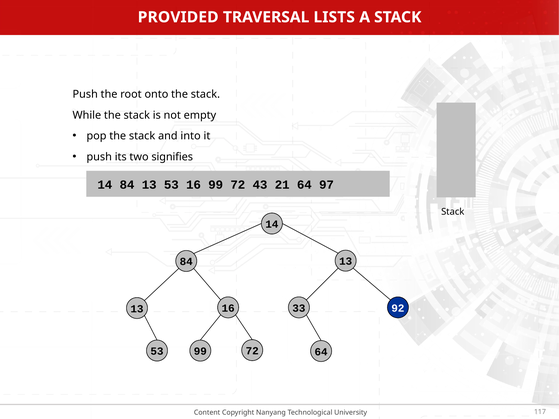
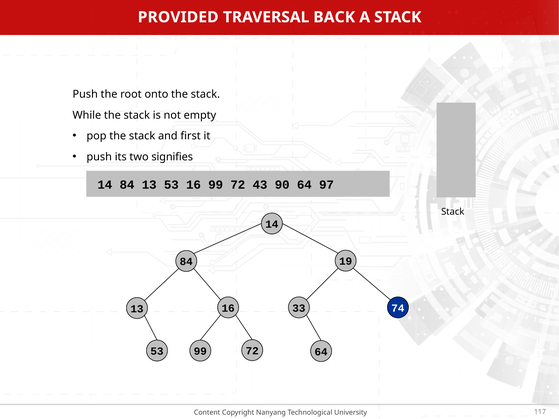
LISTS: LISTS -> BACK (334, 17)
into: into -> first (191, 136)
21: 21 -> 90 (282, 185)
13: 13 -> 19 (346, 262)
92: 92 -> 74 (398, 308)
